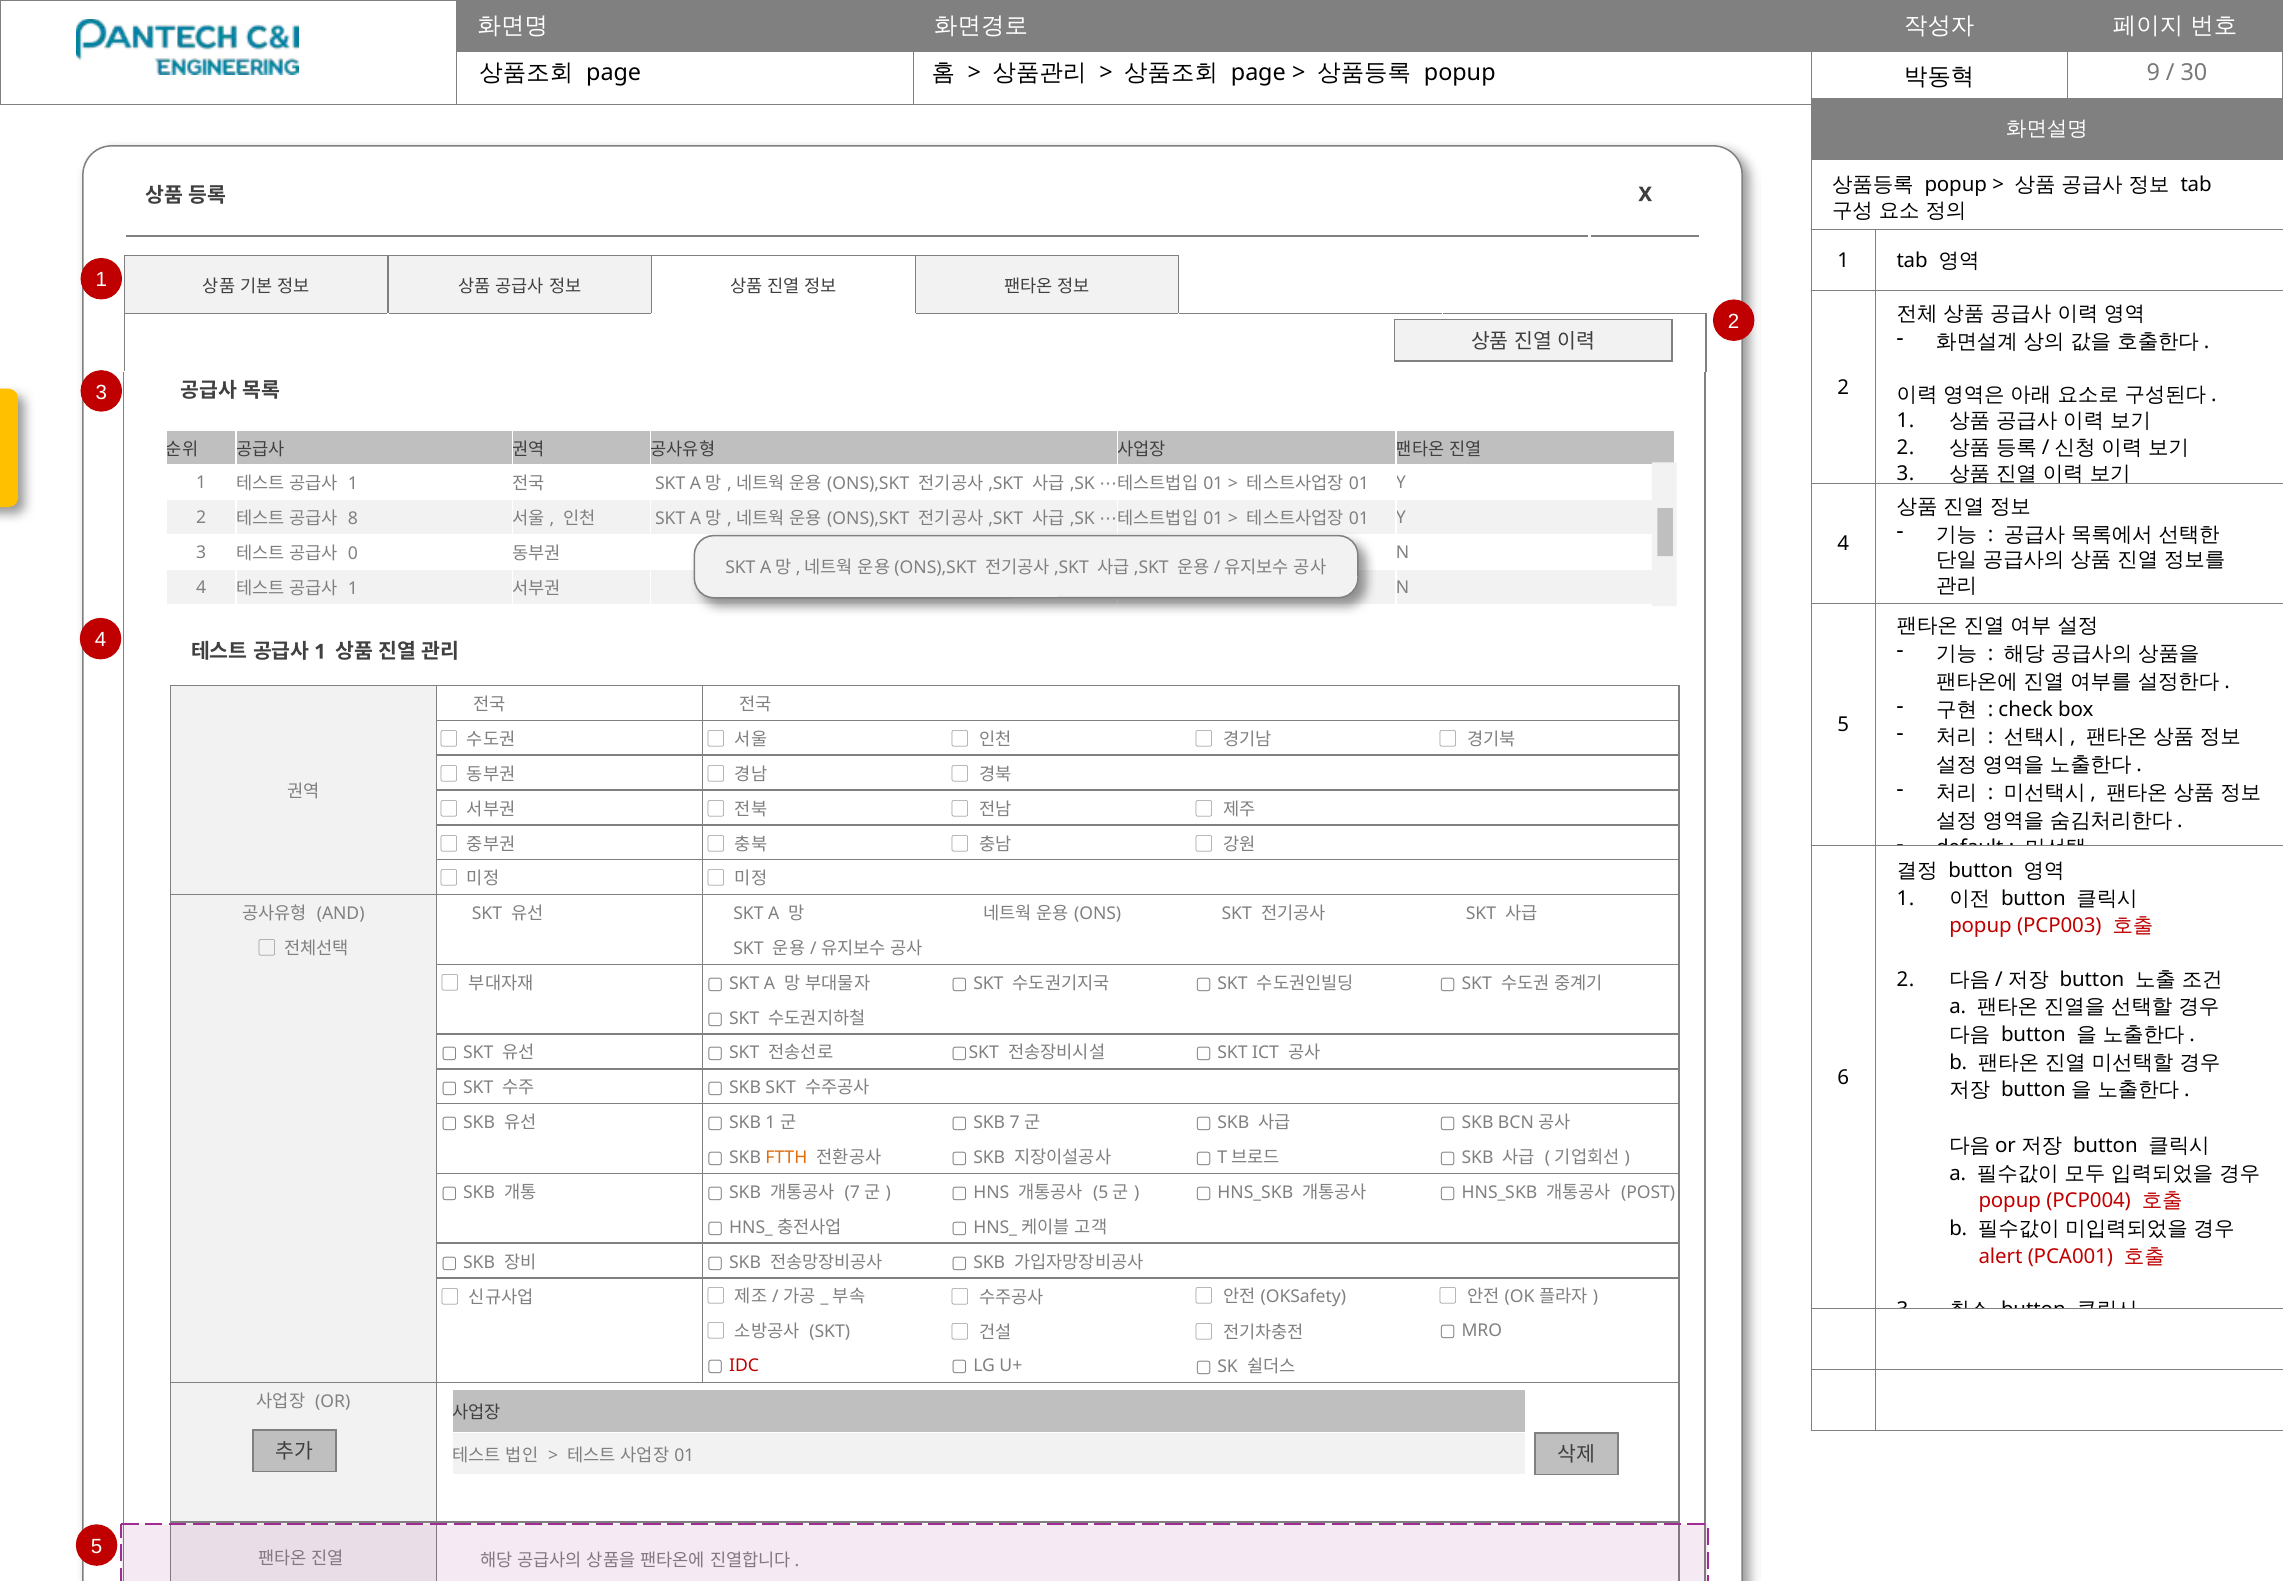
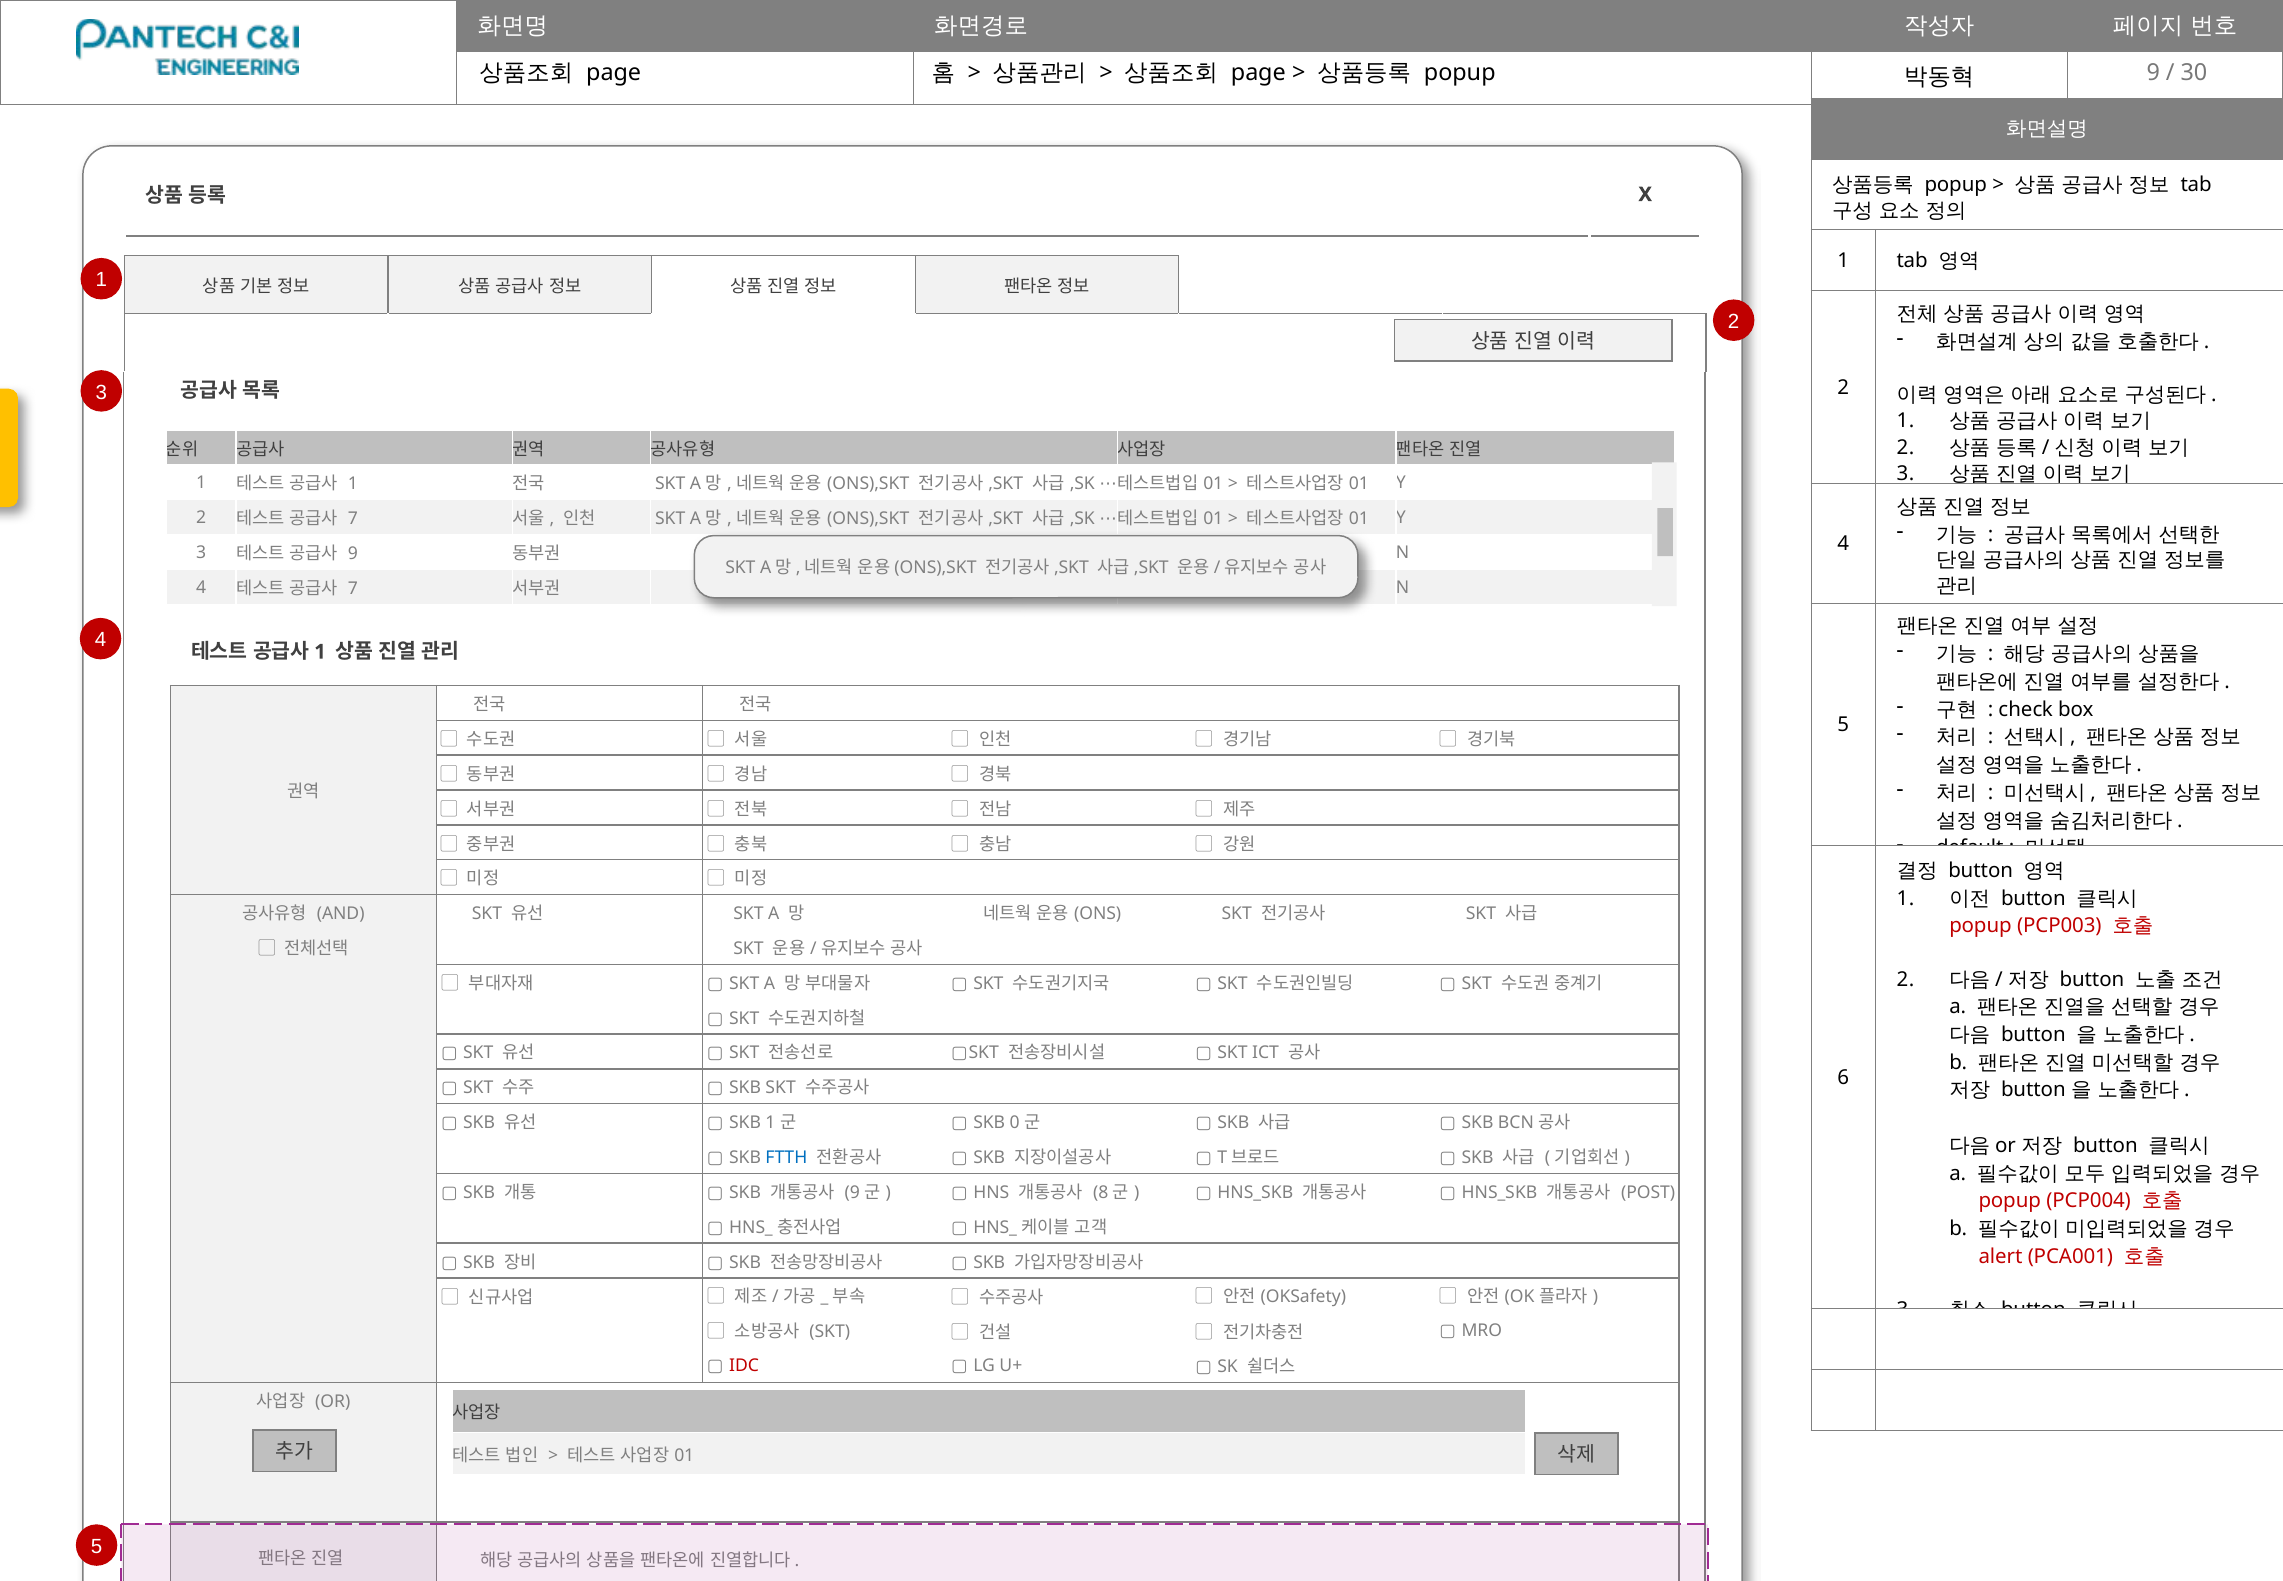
8: 8 -> 7 (353, 519)
0: 0 -> 9 (353, 554)
1: 1 -> 7 (353, 588)
SKB 7: 7 -> 0 (1015, 1123)
FTTH colour: orange -> blue (786, 1157)
7: 7 -> 9 (852, 1192)
5: 5 -> 8 (1101, 1192)
